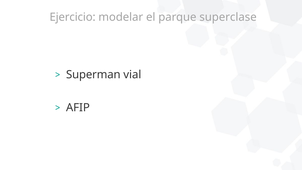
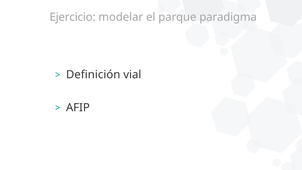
superclase: superclase -> paradigma (228, 17)
Superman: Superman -> Definición (93, 75)
